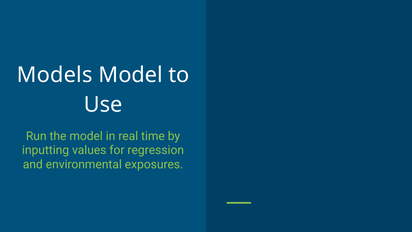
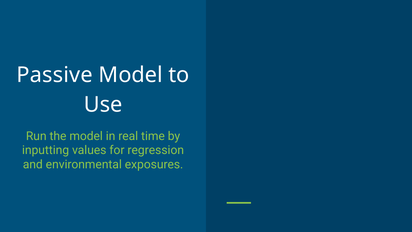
Models: Models -> Passive (55, 75)
